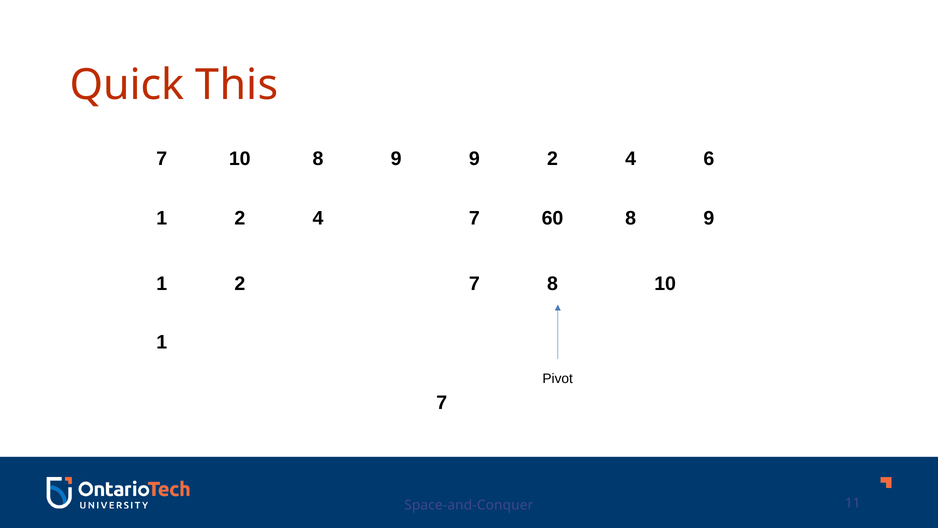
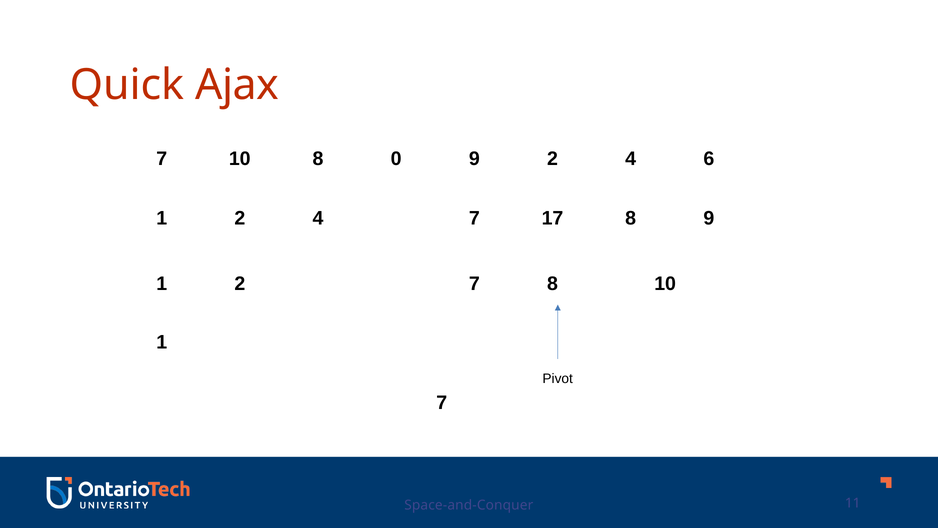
This: This -> Ajax (237, 85)
10 8 9: 9 -> 0 (396, 159)
60: 60 -> 17 (552, 218)
